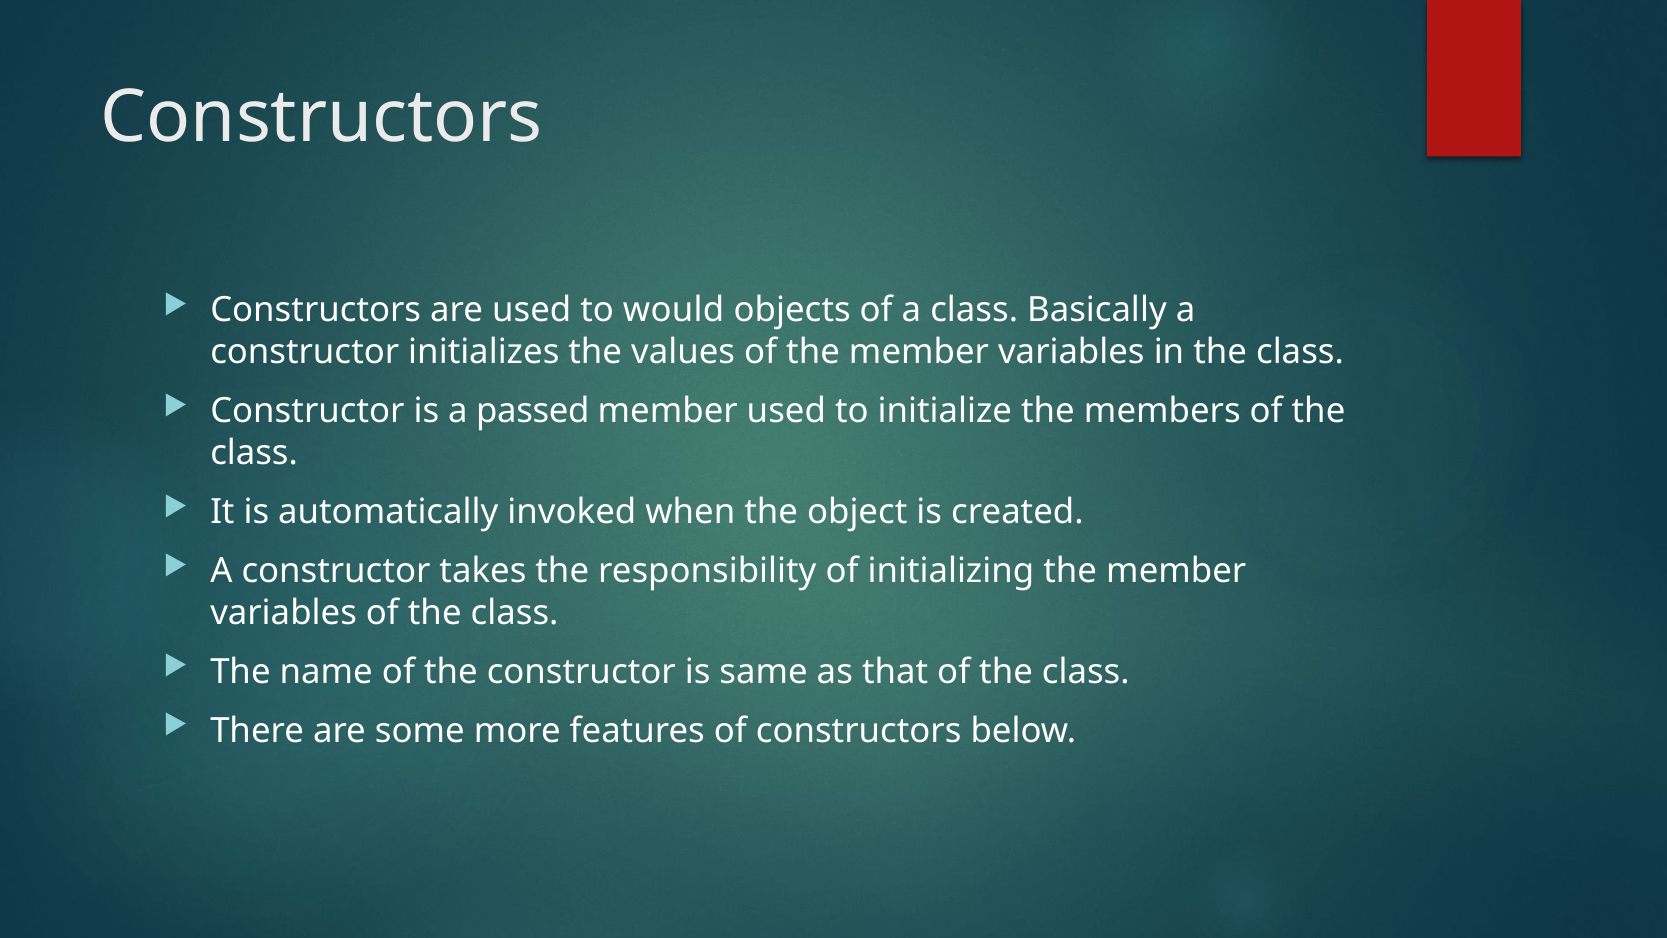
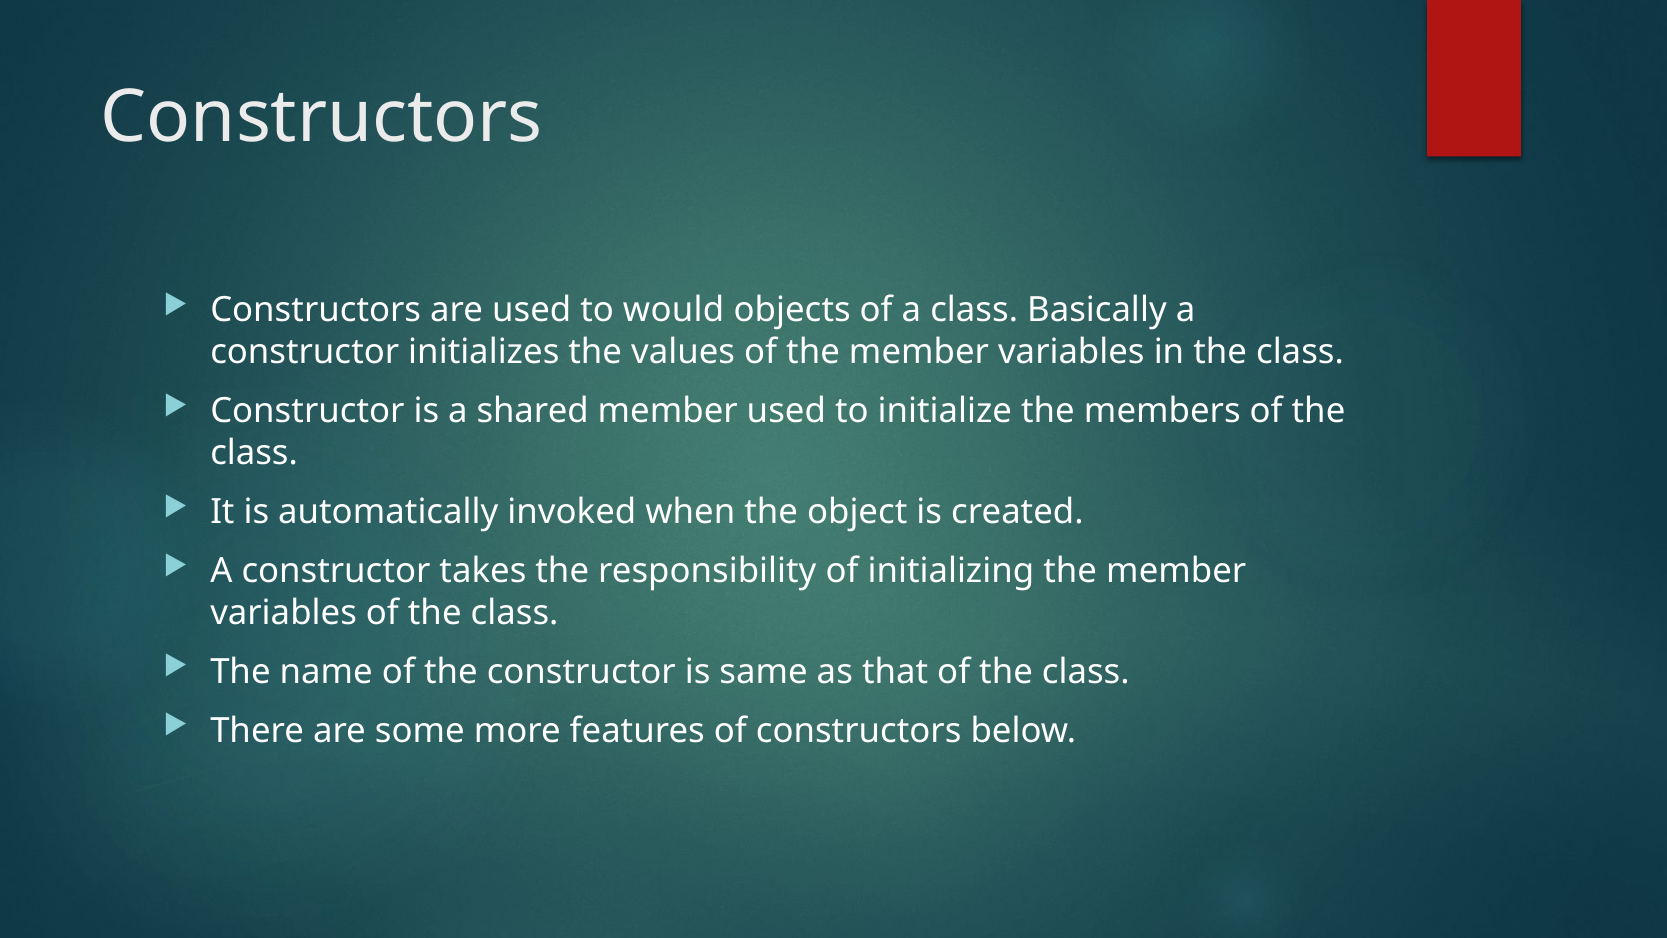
passed: passed -> shared (533, 411)
